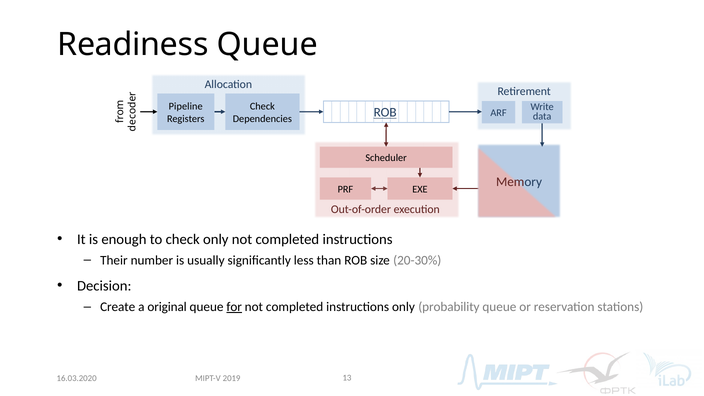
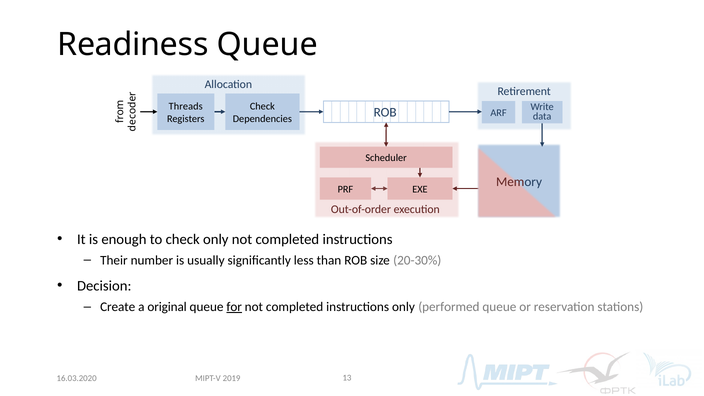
Pipeline: Pipeline -> Threads (186, 106)
ROB underline: present -> none (385, 113)
probability: probability -> performed (449, 307)
